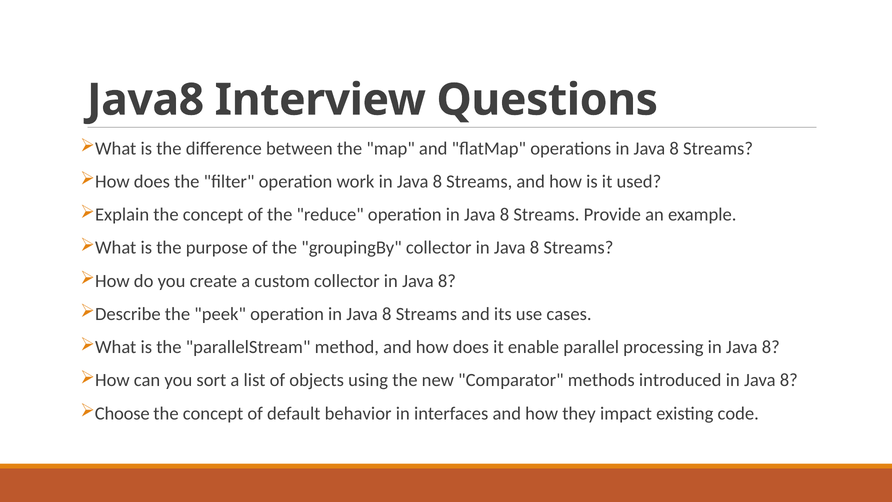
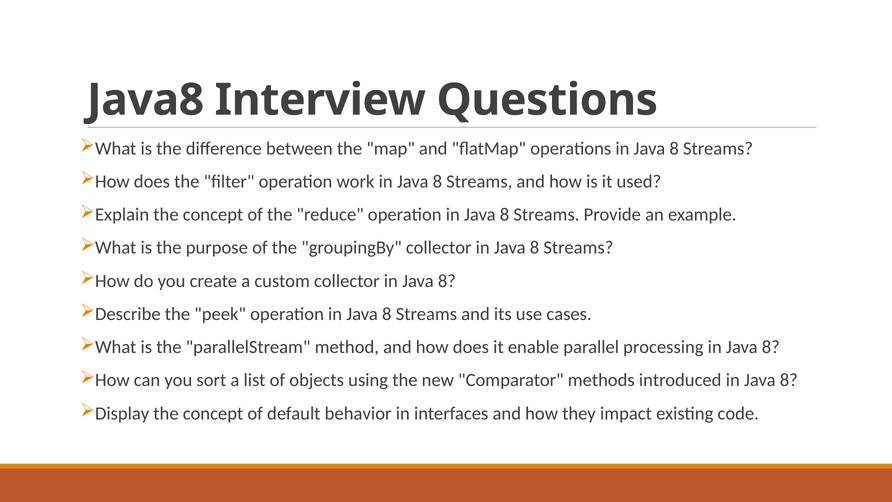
Choose: Choose -> Display (122, 413)
